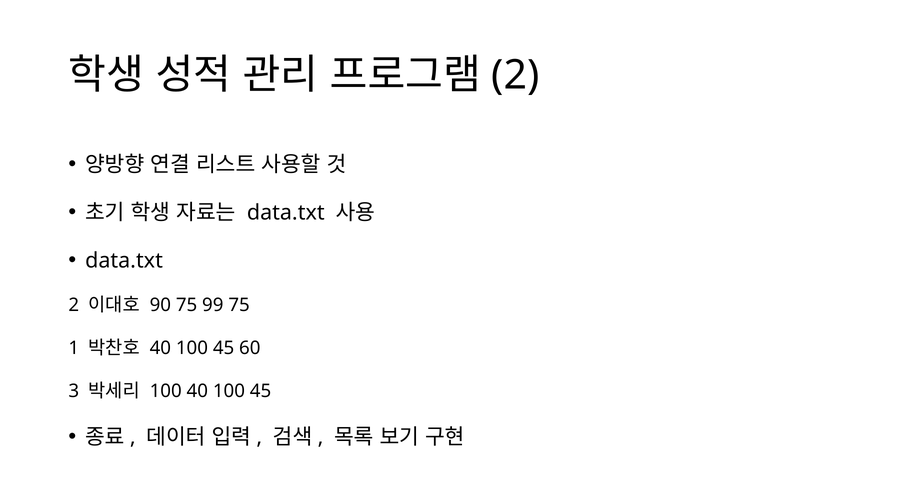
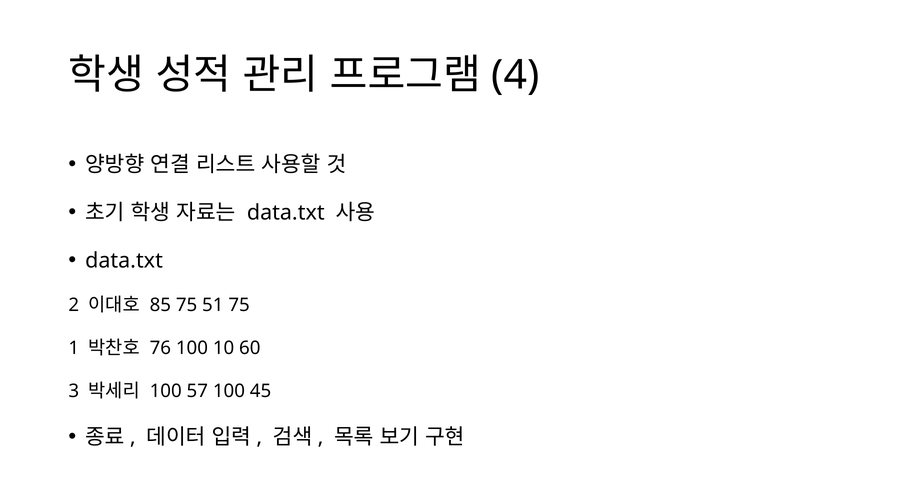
2: 2 -> 4 (515, 75)
90: 90 -> 85 (160, 305)
99: 99 -> 51 (213, 305)
40: 40 -> 76 (160, 348)
45: 45 -> 10 (224, 348)
100 40: 40 -> 57 (197, 391)
